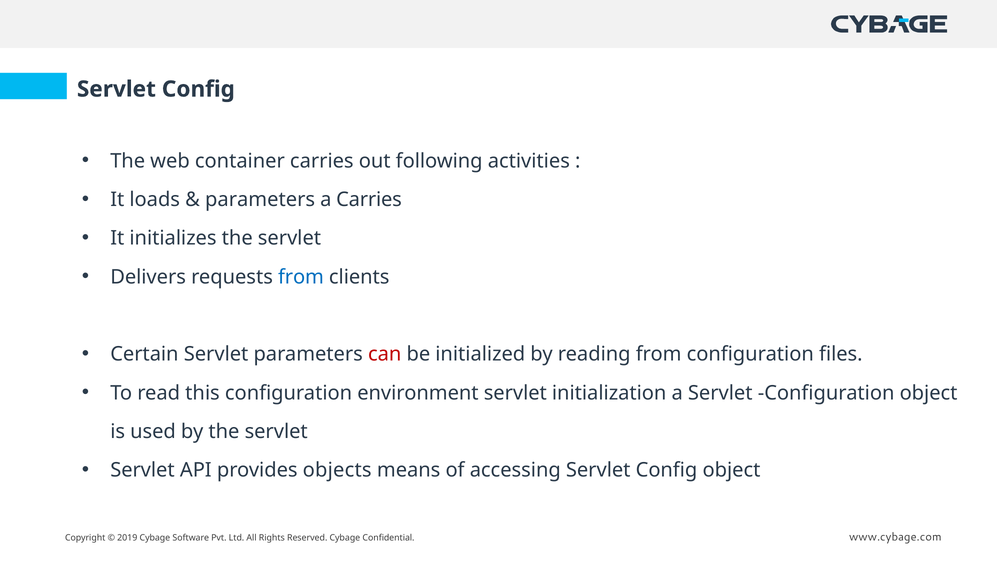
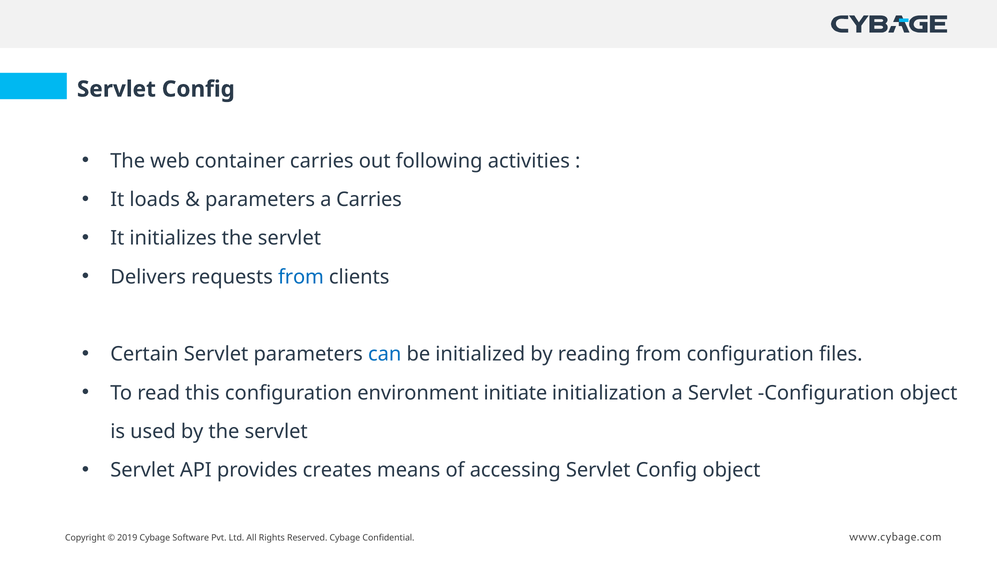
can colour: red -> blue (385, 354)
environment servlet: servlet -> initiate (515, 393)
objects: objects -> creates (337, 470)
